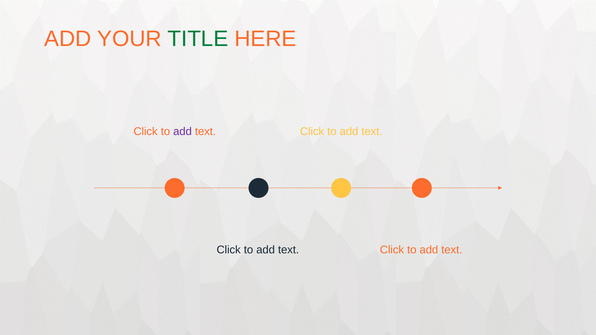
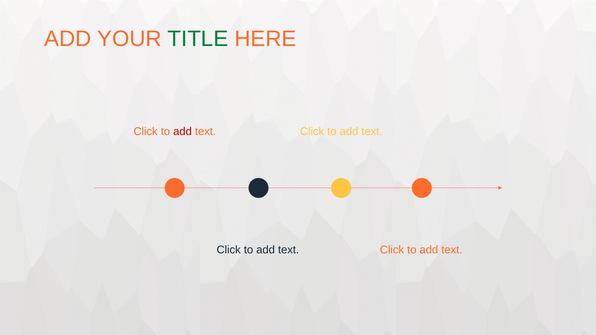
add colour: purple -> red (183, 132)
